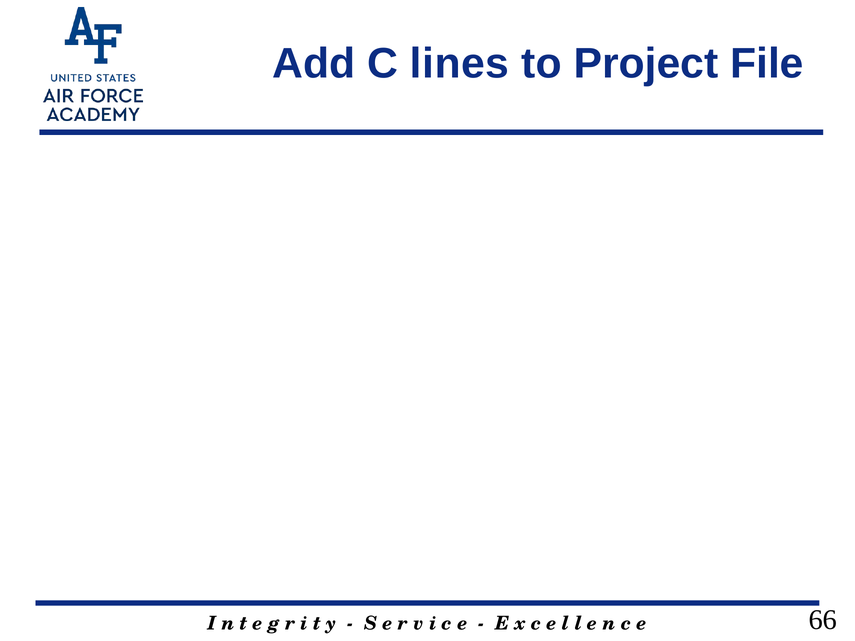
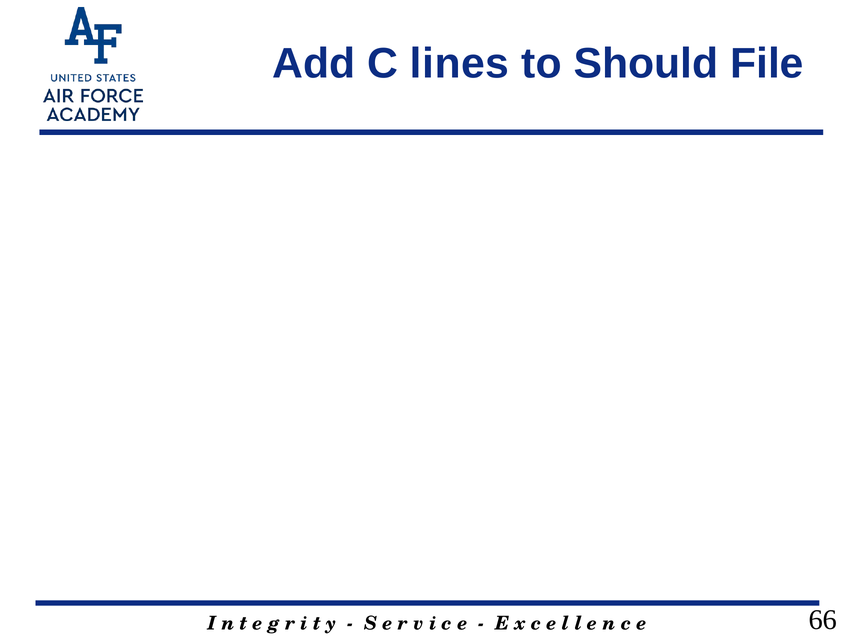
Project: Project -> Should (646, 64)
